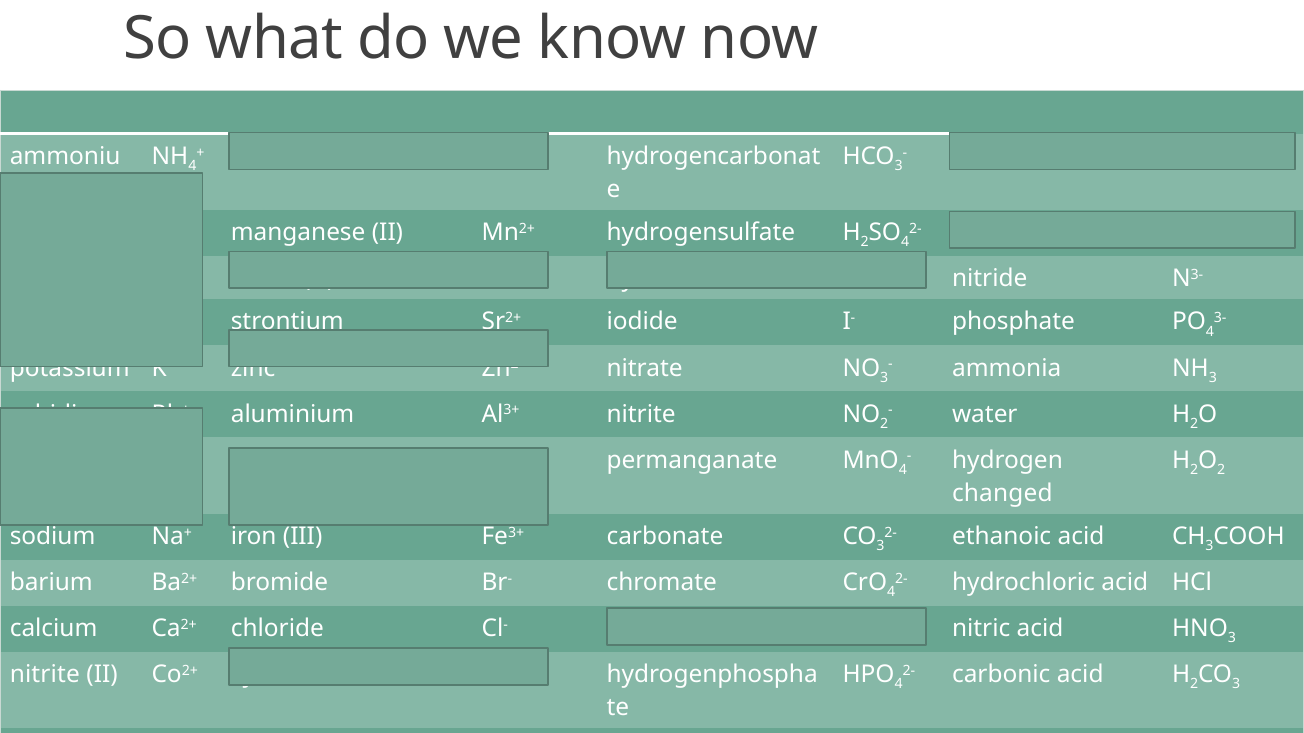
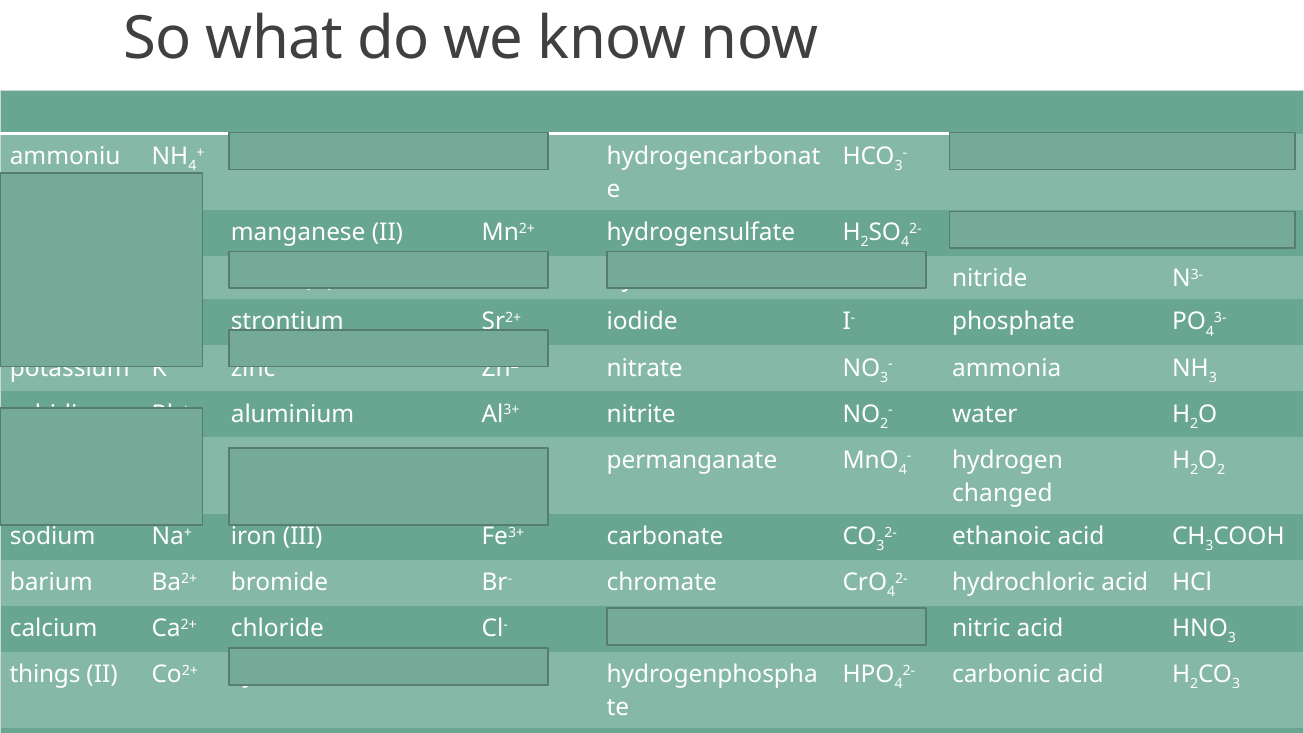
nitrite: nitrite -> things (45, 675)
